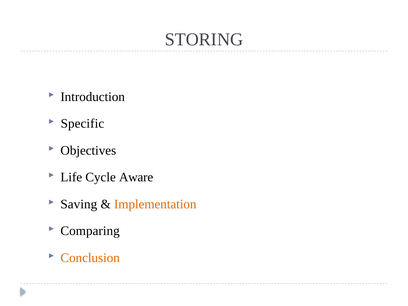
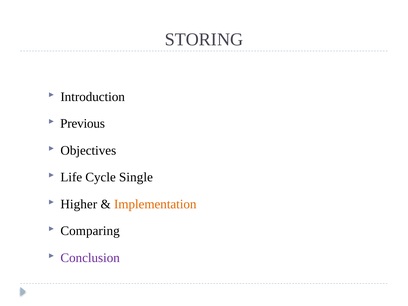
Specific: Specific -> Previous (83, 124)
Aware: Aware -> Single (136, 177)
Saving: Saving -> Higher (79, 204)
Conclusion colour: orange -> purple (90, 258)
